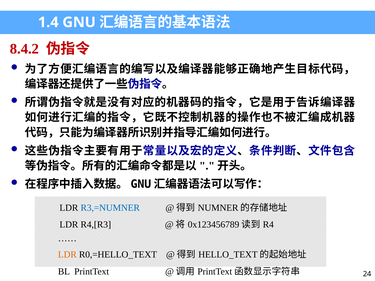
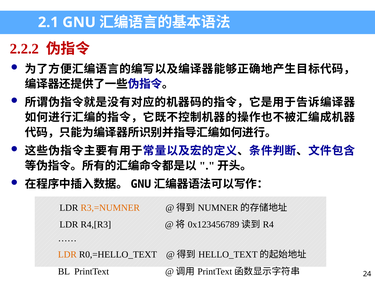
1.4: 1.4 -> 2.1 (48, 22)
8.4.2: 8.4.2 -> 2.2.2 (24, 49)
R3,=NUMNER colour: blue -> orange (110, 208)
